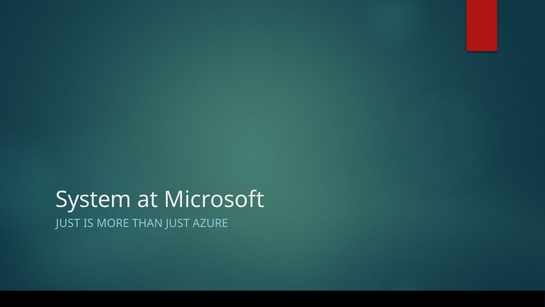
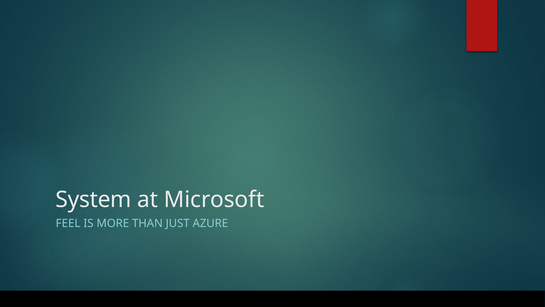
JUST: JUST -> FEEL (68, 223)
